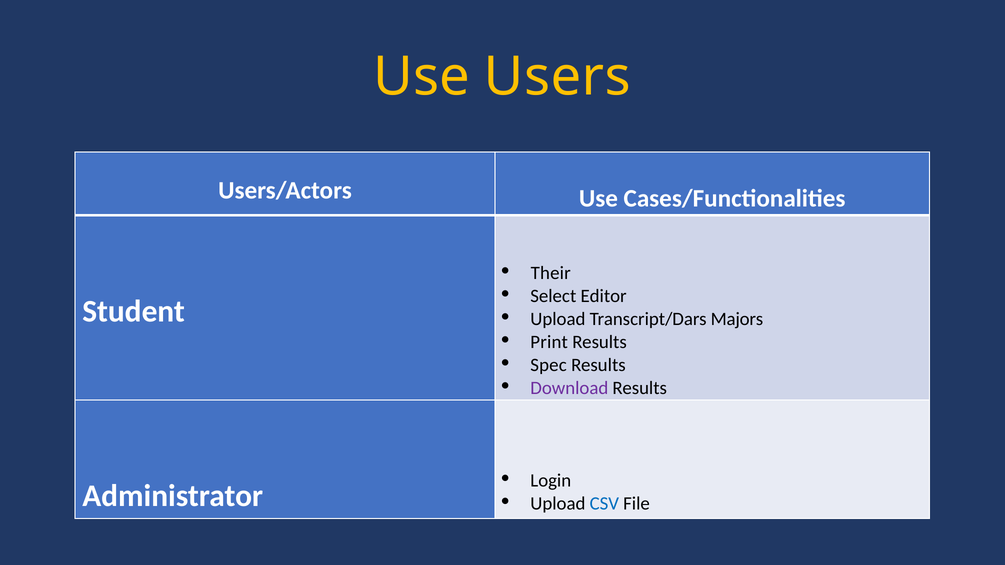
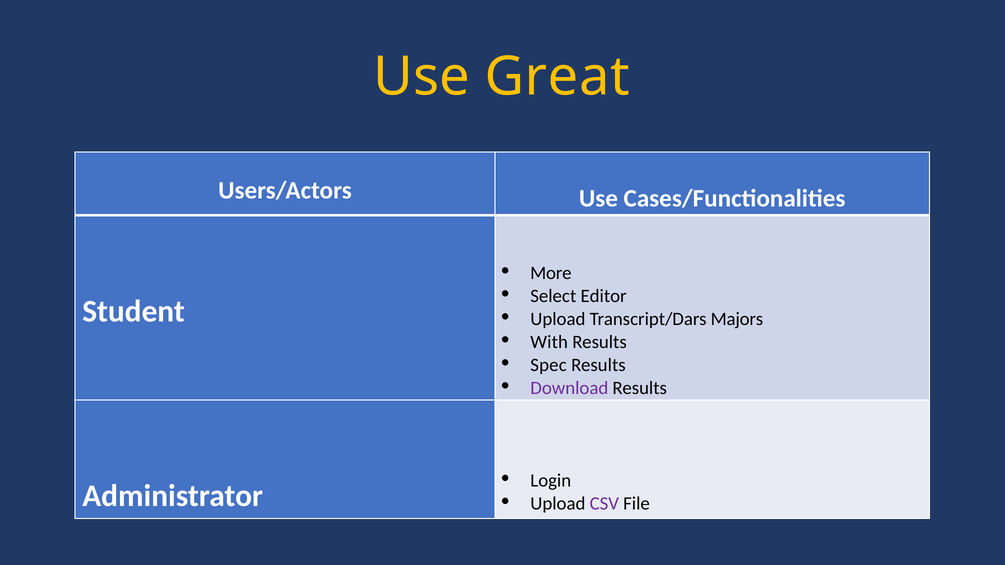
Users: Users -> Great (557, 77)
Their: Their -> More (551, 273)
Print: Print -> With (549, 342)
CSV colour: blue -> purple (604, 504)
